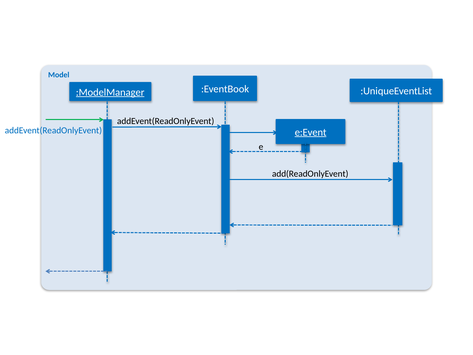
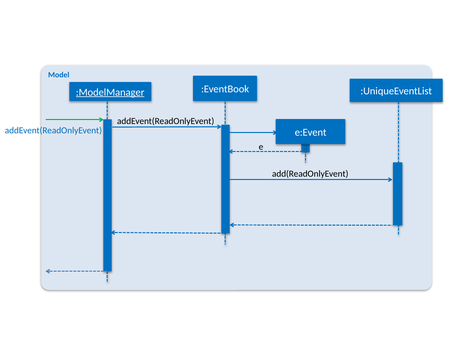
e:Event underline: present -> none (311, 132)
